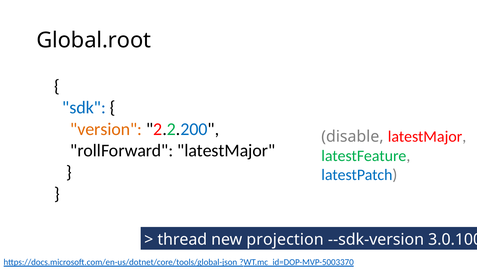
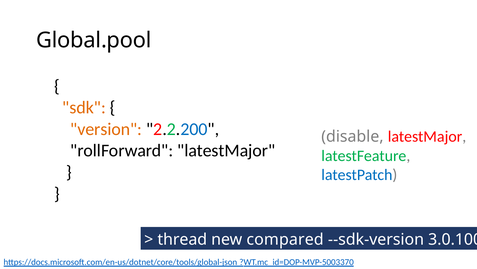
Global.root: Global.root -> Global.pool (94, 40)
sdk colour: blue -> orange (84, 107)
projection: projection -> compared (285, 239)
